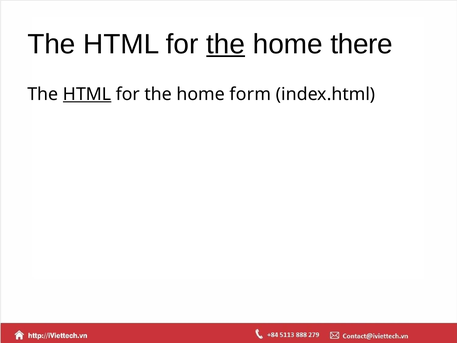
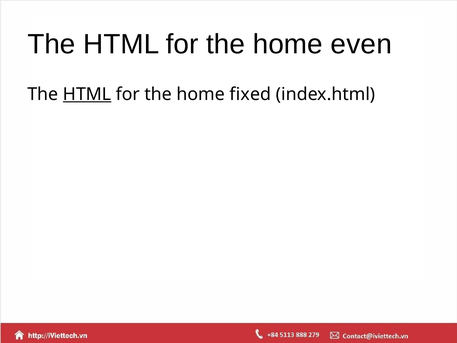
the underline: present -> none (226, 44)
there: there -> even (361, 44)
form: form -> fixed (250, 94)
